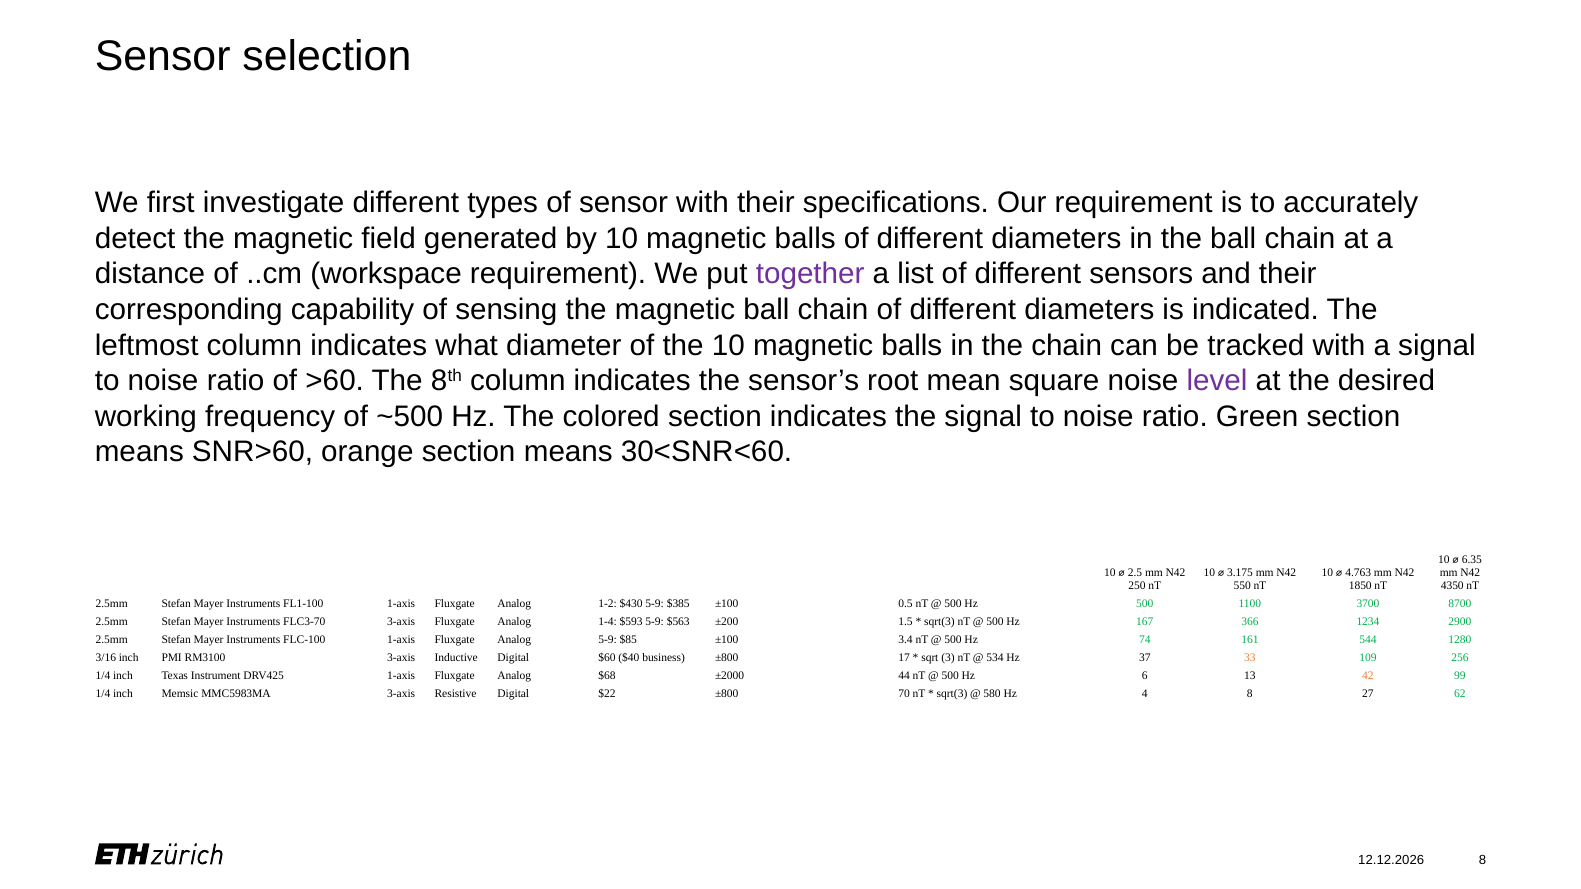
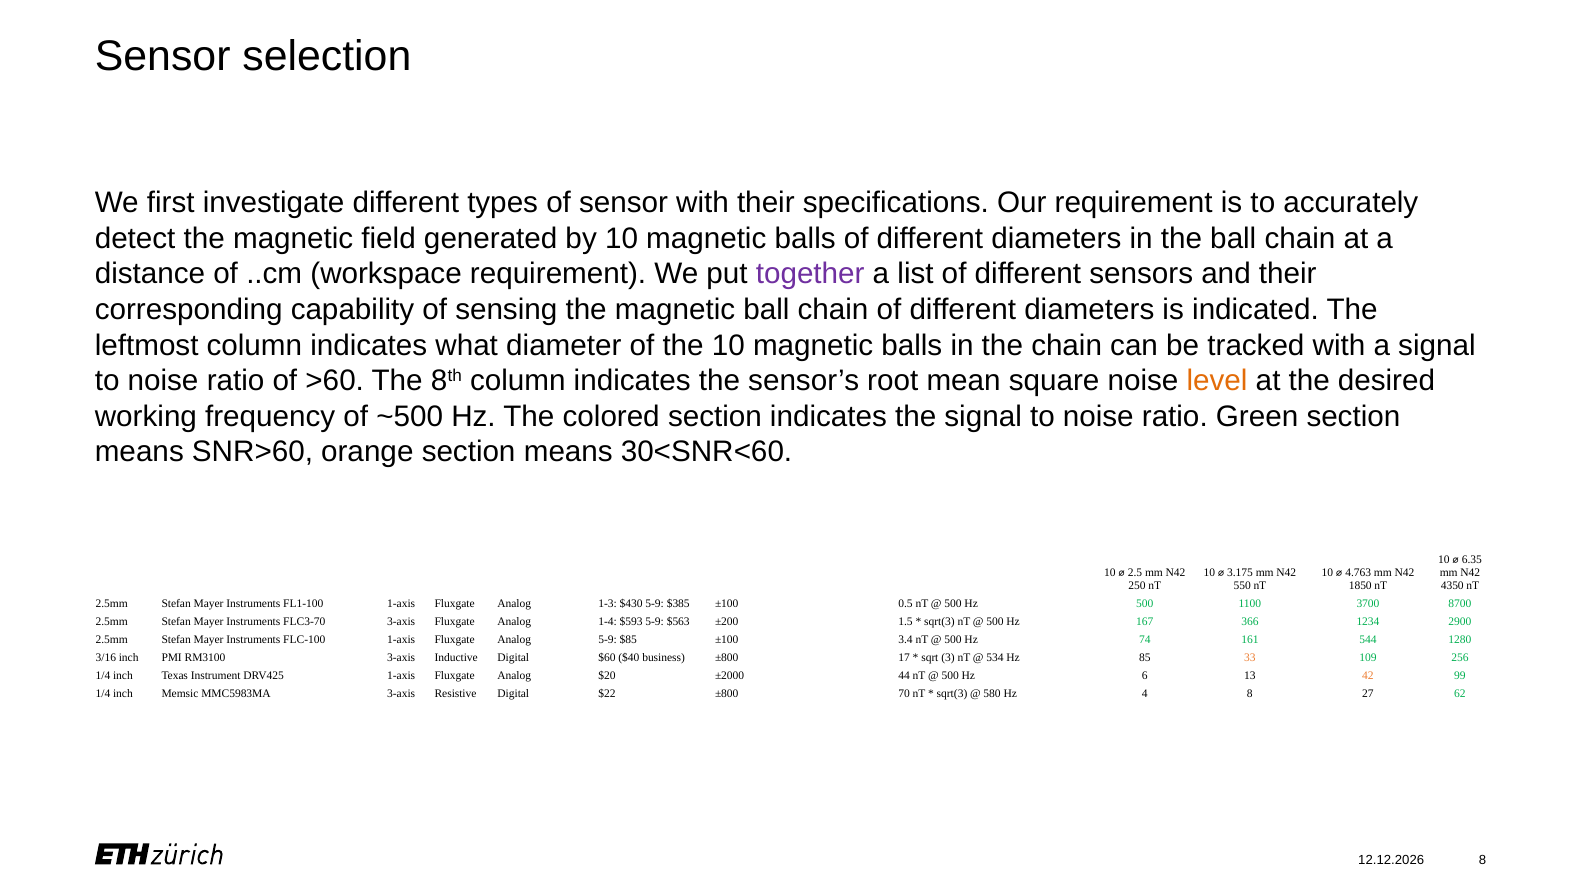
level colour: purple -> orange (1217, 381)
1-2: 1-2 -> 1-3 (608, 603)
37: 37 -> 85 (1145, 658)
$68: $68 -> $20 (607, 676)
